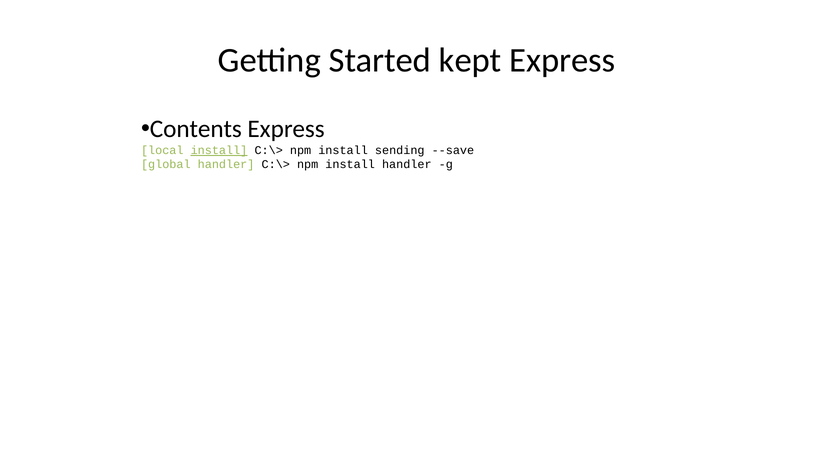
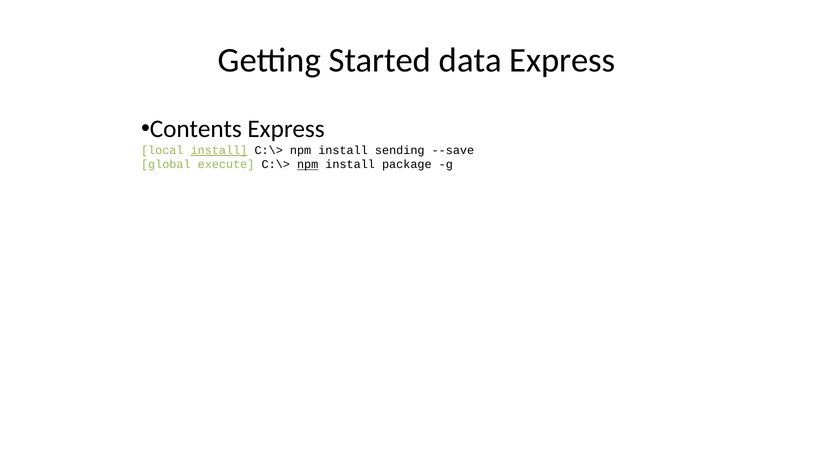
kept: kept -> data (470, 60)
global handler: handler -> execute (226, 165)
npm underline: none -> present (308, 165)
install handler: handler -> package (407, 165)
